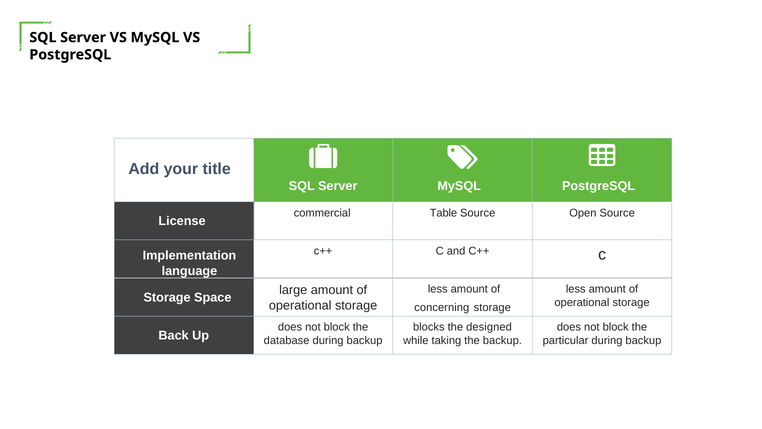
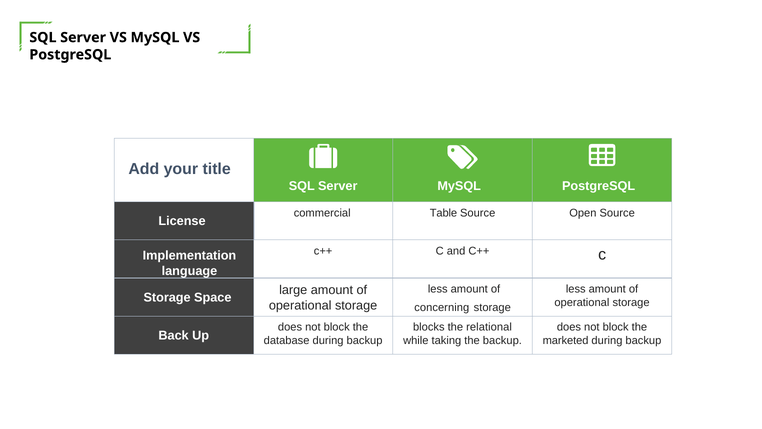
designed: designed -> relational (489, 327)
particular: particular -> marketed (566, 340)
